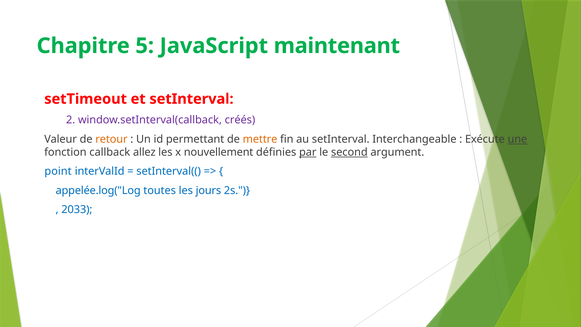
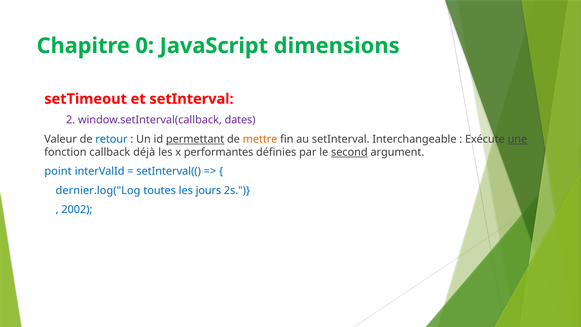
5: 5 -> 0 (145, 46)
maintenant: maintenant -> dimensions (337, 46)
créés: créés -> dates (240, 120)
retour colour: orange -> blue (111, 139)
permettant underline: none -> present (195, 139)
allez: allez -> déjà (144, 152)
nouvellement: nouvellement -> performantes (219, 152)
par underline: present -> none (308, 152)
appelée.log("Log: appelée.log("Log -> dernier.log("Log (98, 190)
2033: 2033 -> 2002 (77, 210)
